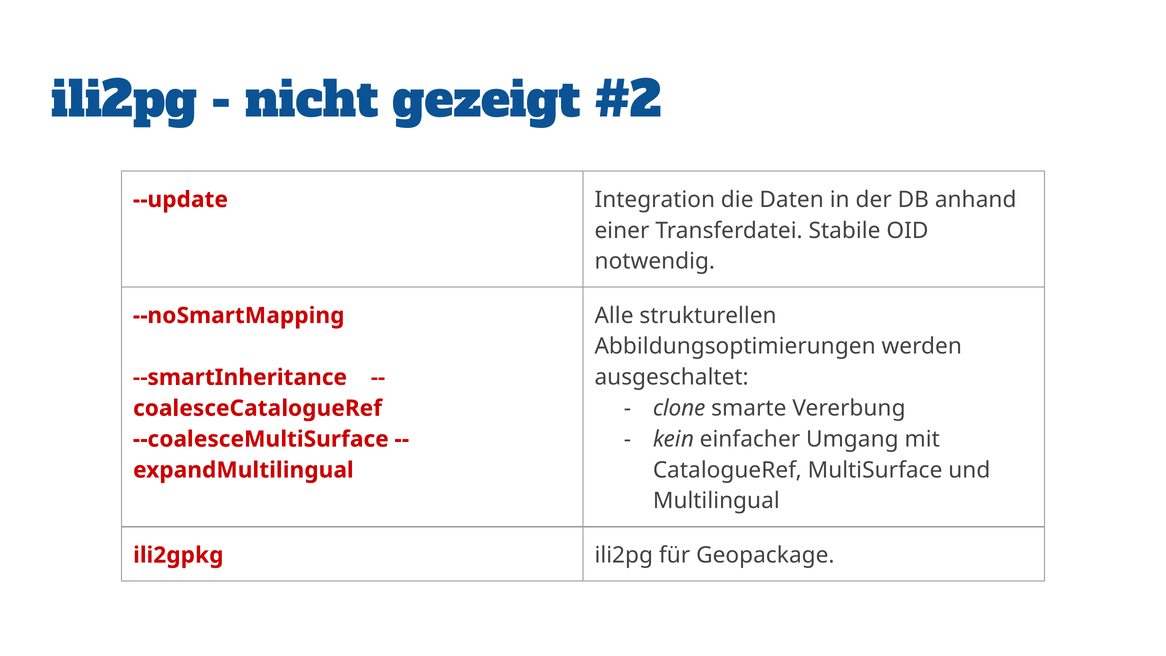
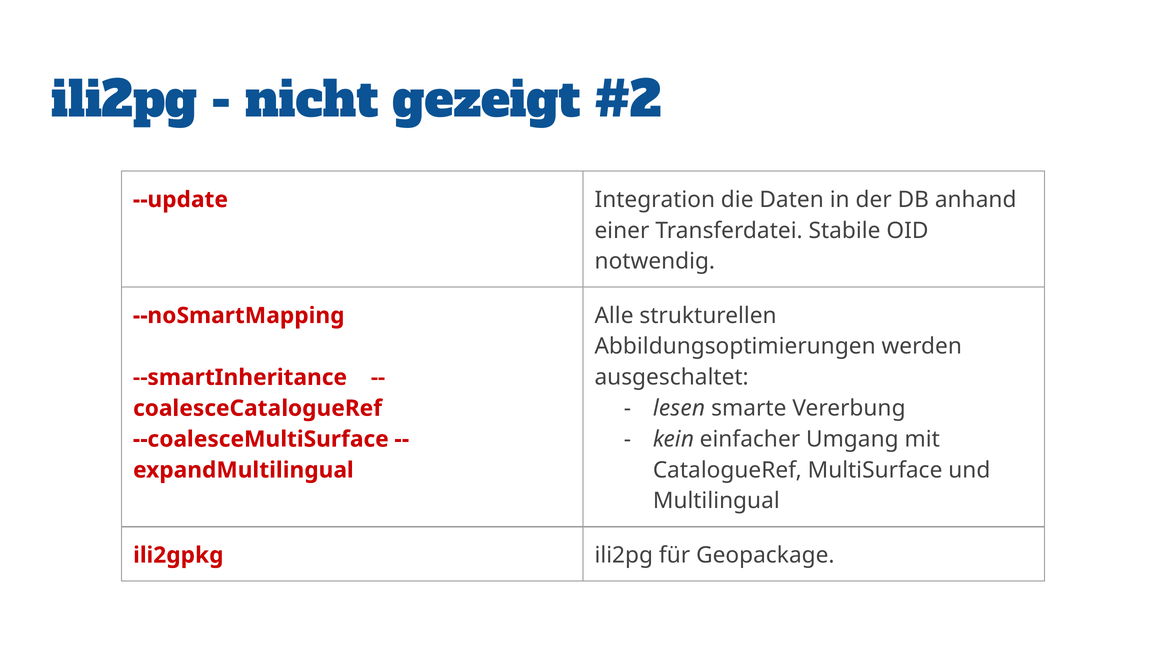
clone: clone -> lesen (679, 408)
